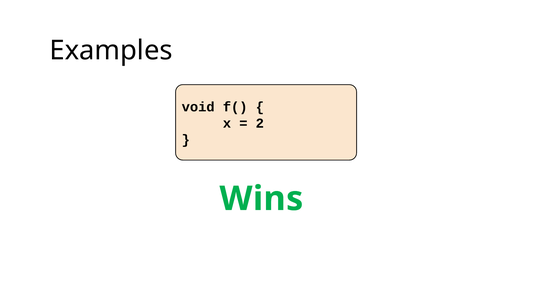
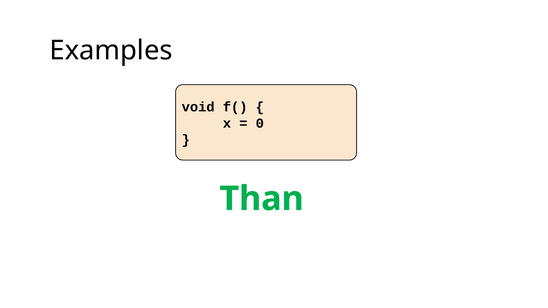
2: 2 -> 0 (260, 123)
Wins: Wins -> Than (262, 199)
